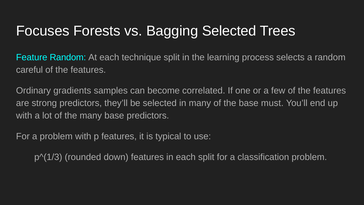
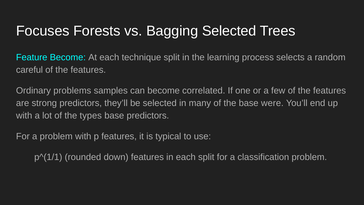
Feature Random: Random -> Become (68, 57)
gradients: gradients -> problems (72, 90)
must: must -> were (272, 103)
the many: many -> types (91, 116)
p^(1/3: p^(1/3 -> p^(1/1 (48, 157)
